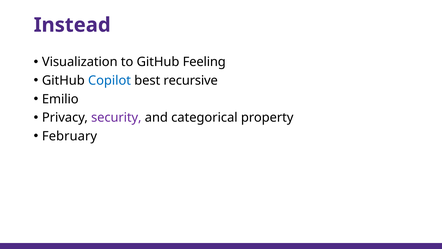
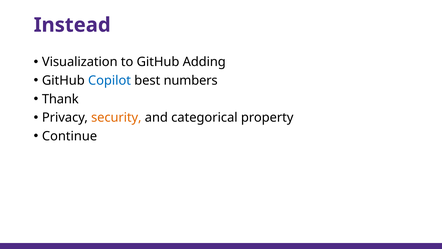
Feeling: Feeling -> Adding (204, 62)
recursive: recursive -> numbers (191, 80)
Emilio: Emilio -> Thank (60, 99)
security colour: purple -> orange (116, 117)
February: February -> Continue (70, 136)
